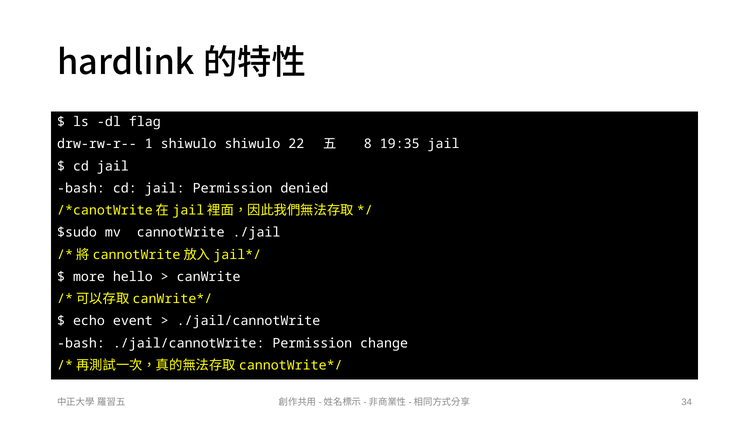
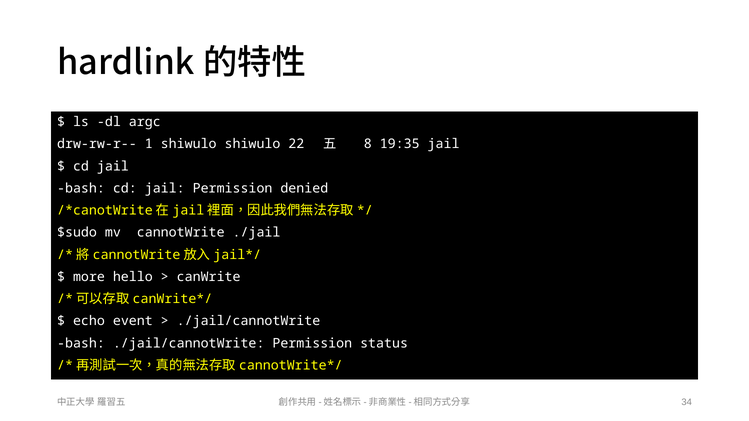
flag: flag -> argc (145, 122)
change: change -> status (384, 343)
